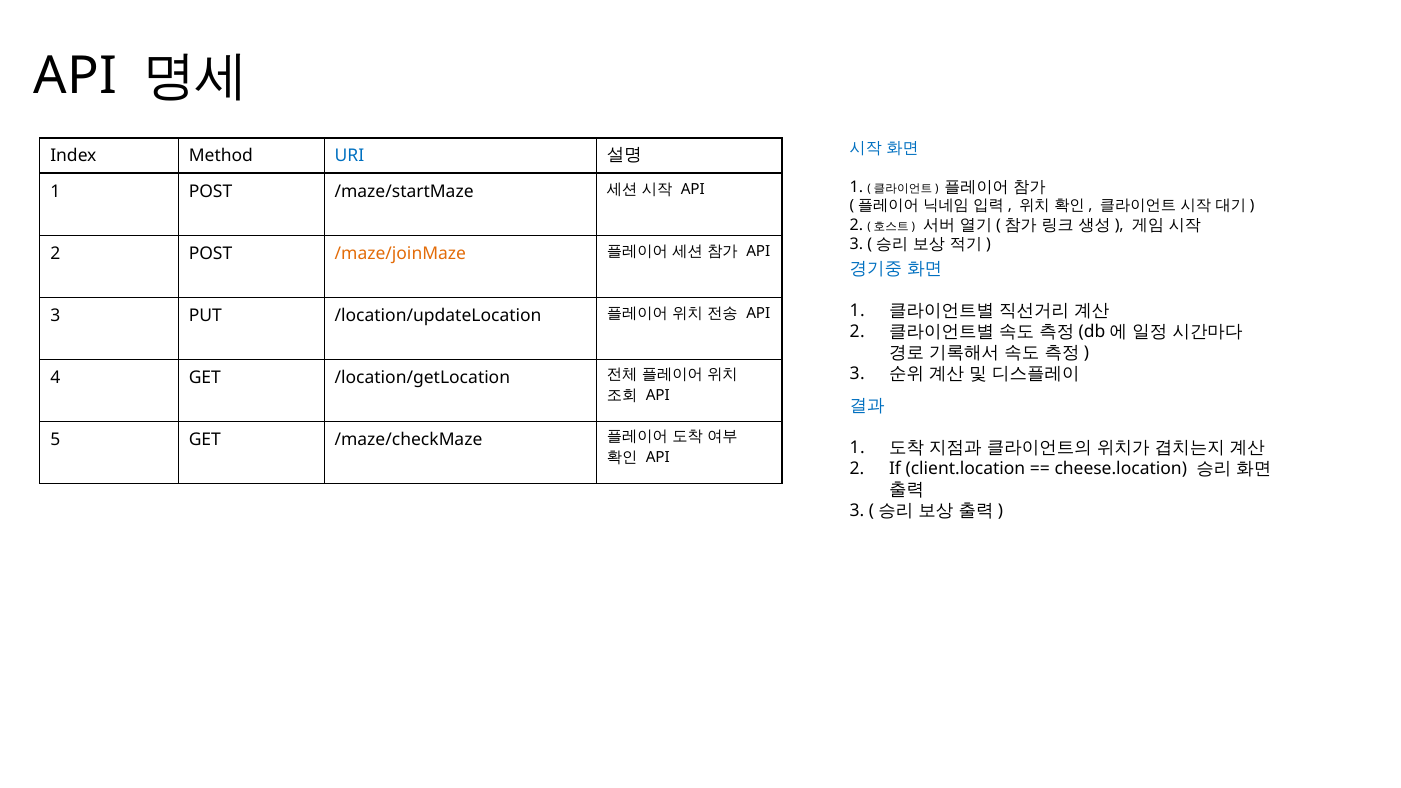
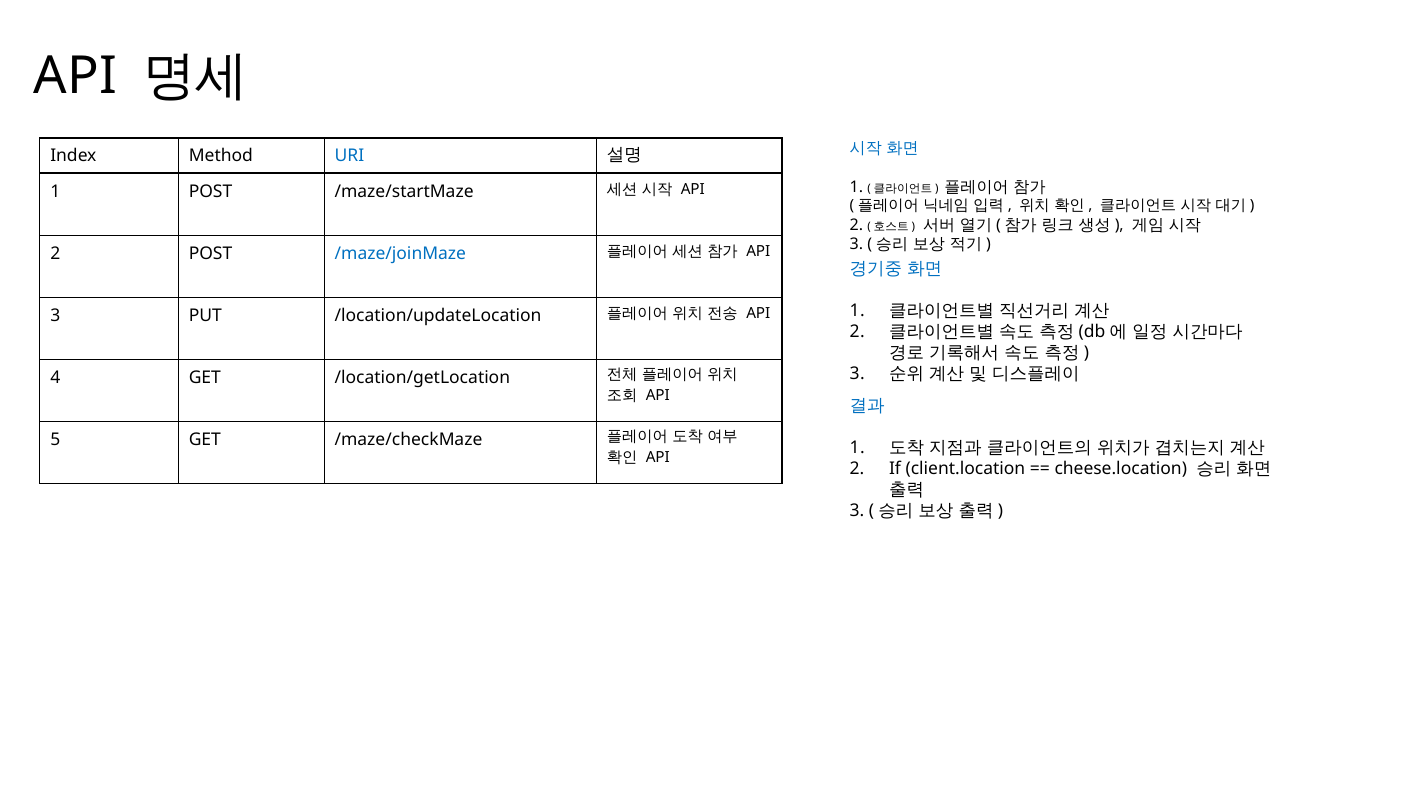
/maze/joinMaze colour: orange -> blue (400, 253)
